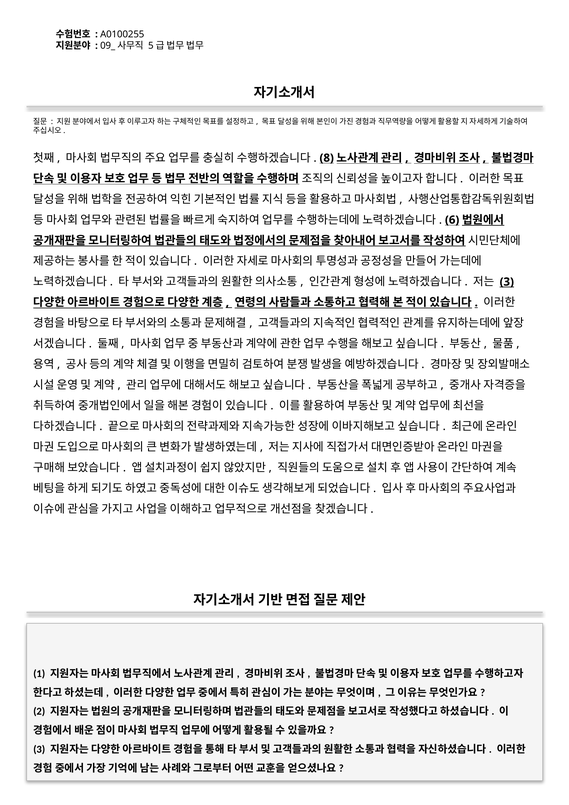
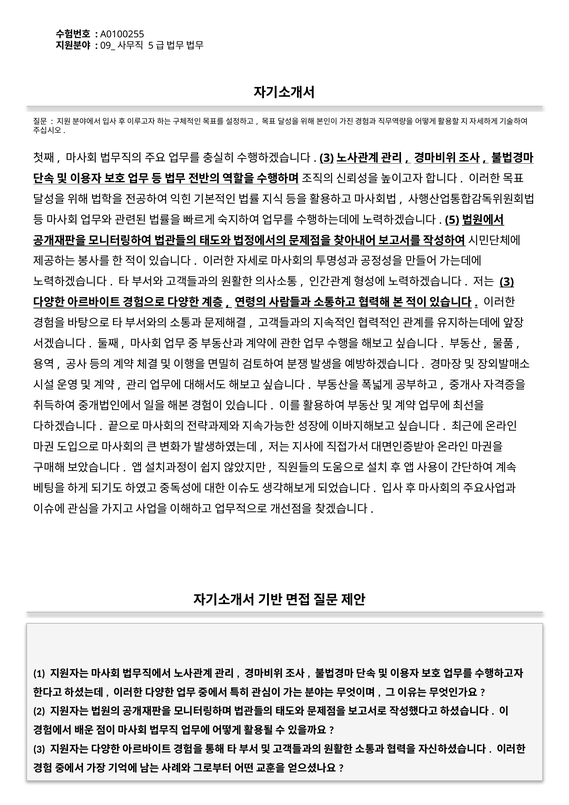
8: 8 -> 3 (327, 158)
6: 6 -> 5 (452, 220)
